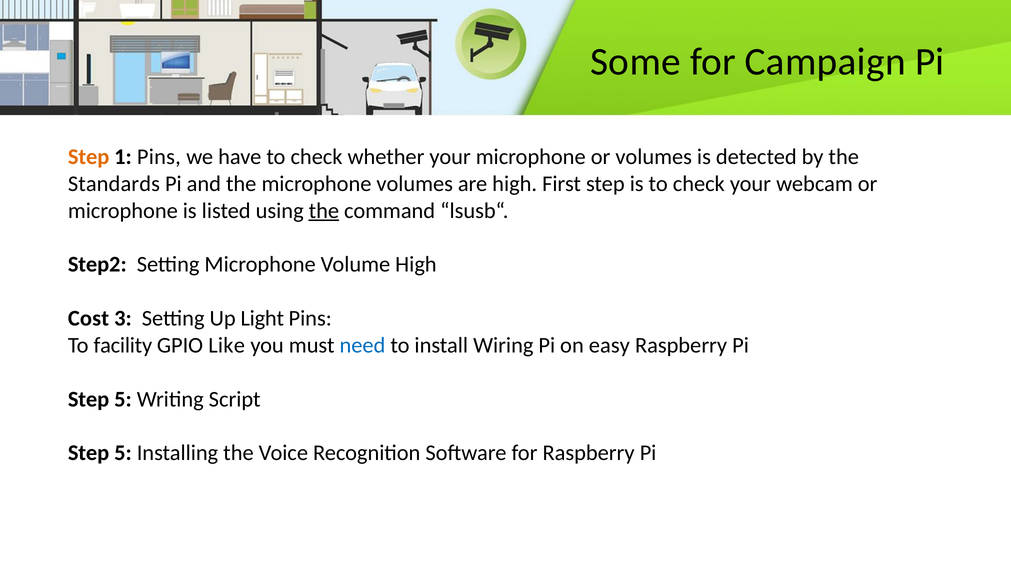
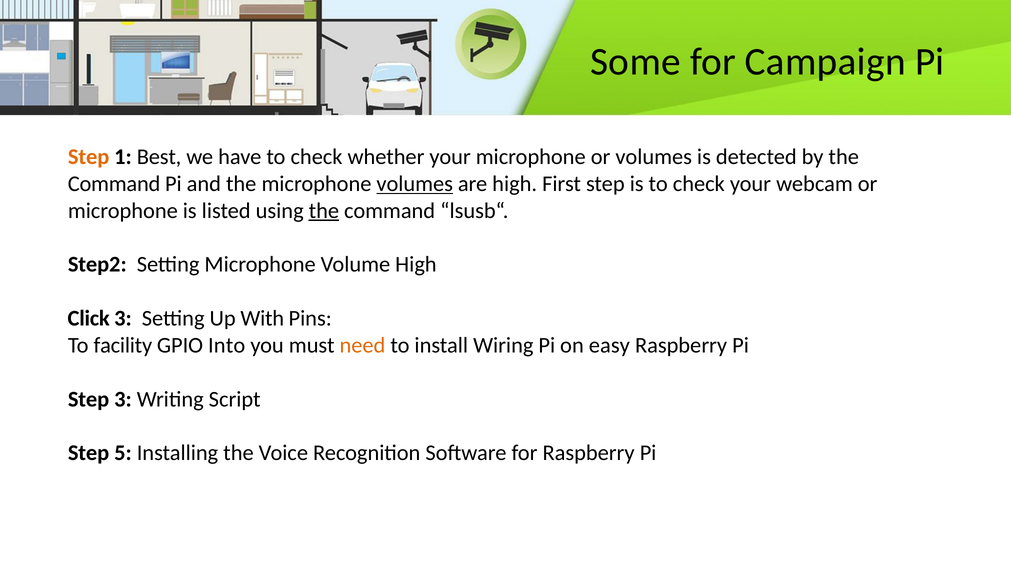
1 Pins: Pins -> Best (159, 157)
Standards: Standards -> Command (114, 184)
volumes underline: none -> present (415, 184)
Cost: Cost -> Click (89, 319)
Light: Light -> With (262, 319)
Like: Like -> Into (227, 346)
need colour: blue -> orange (363, 346)
5: 5 -> 3 (123, 400)
